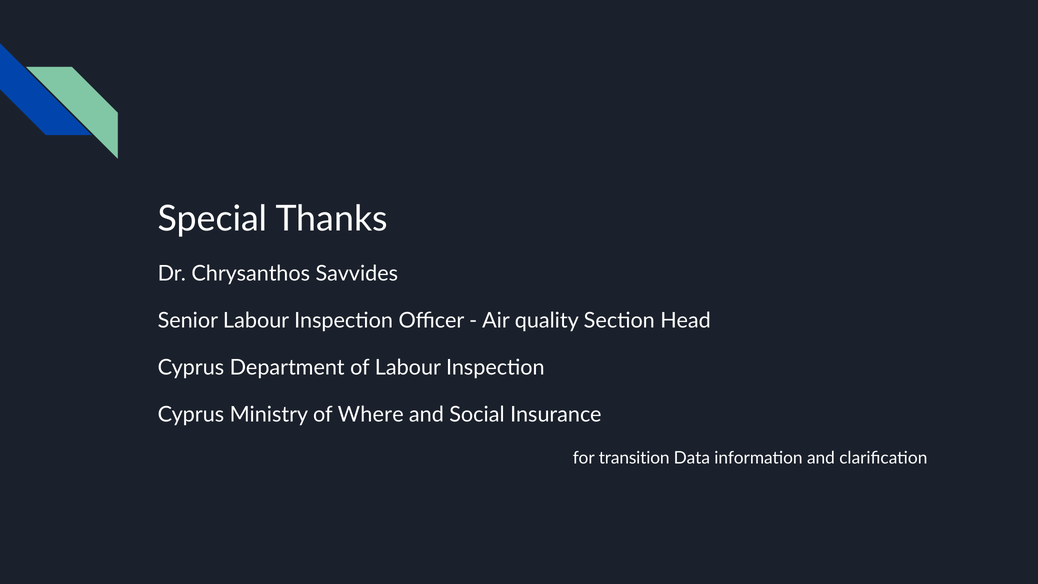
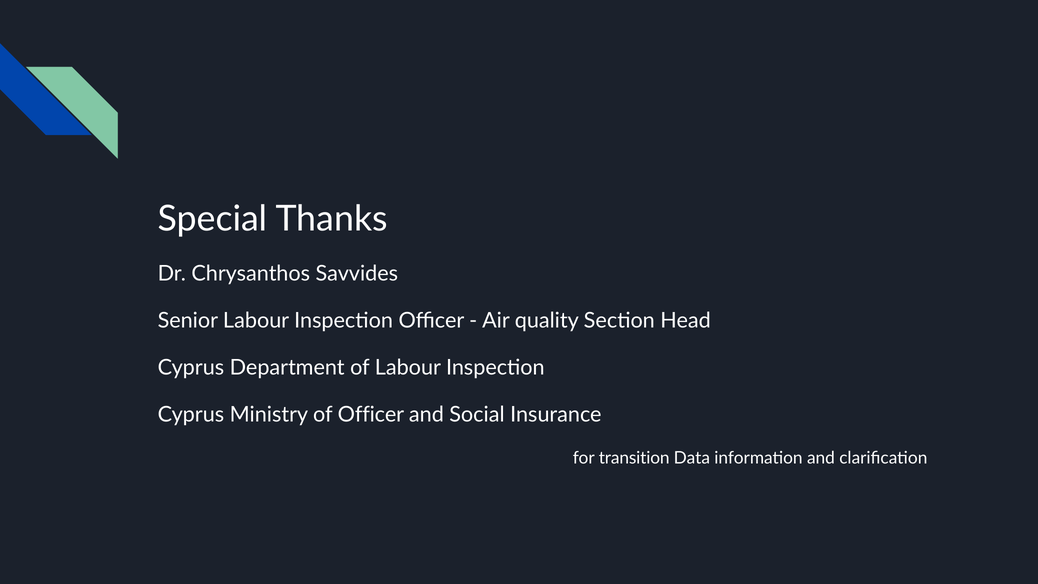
of Where: Where -> Officer (371, 415)
